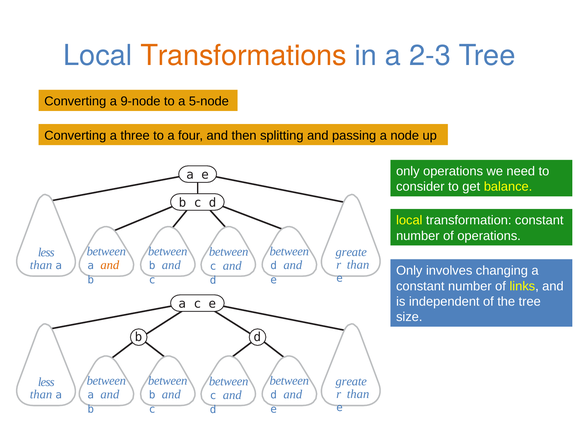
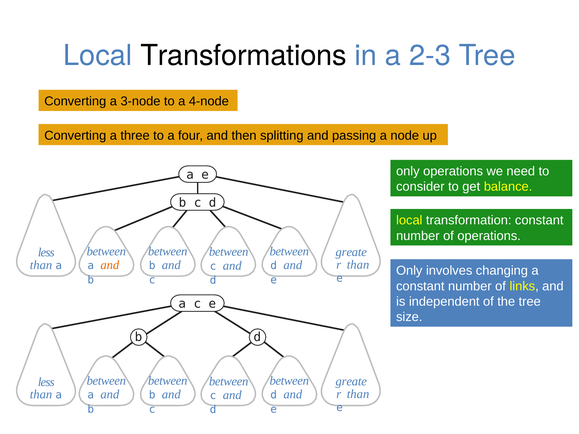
Transformations colour: orange -> black (243, 56)
9-node: 9-node -> 3-node (140, 101)
5-node: 5-node -> 4-node (209, 101)
